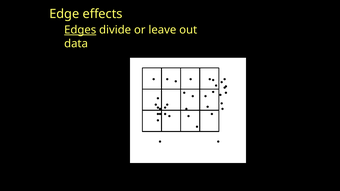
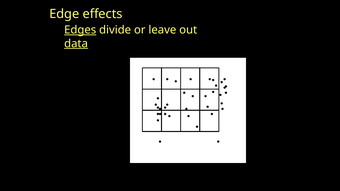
data underline: none -> present (76, 44)
